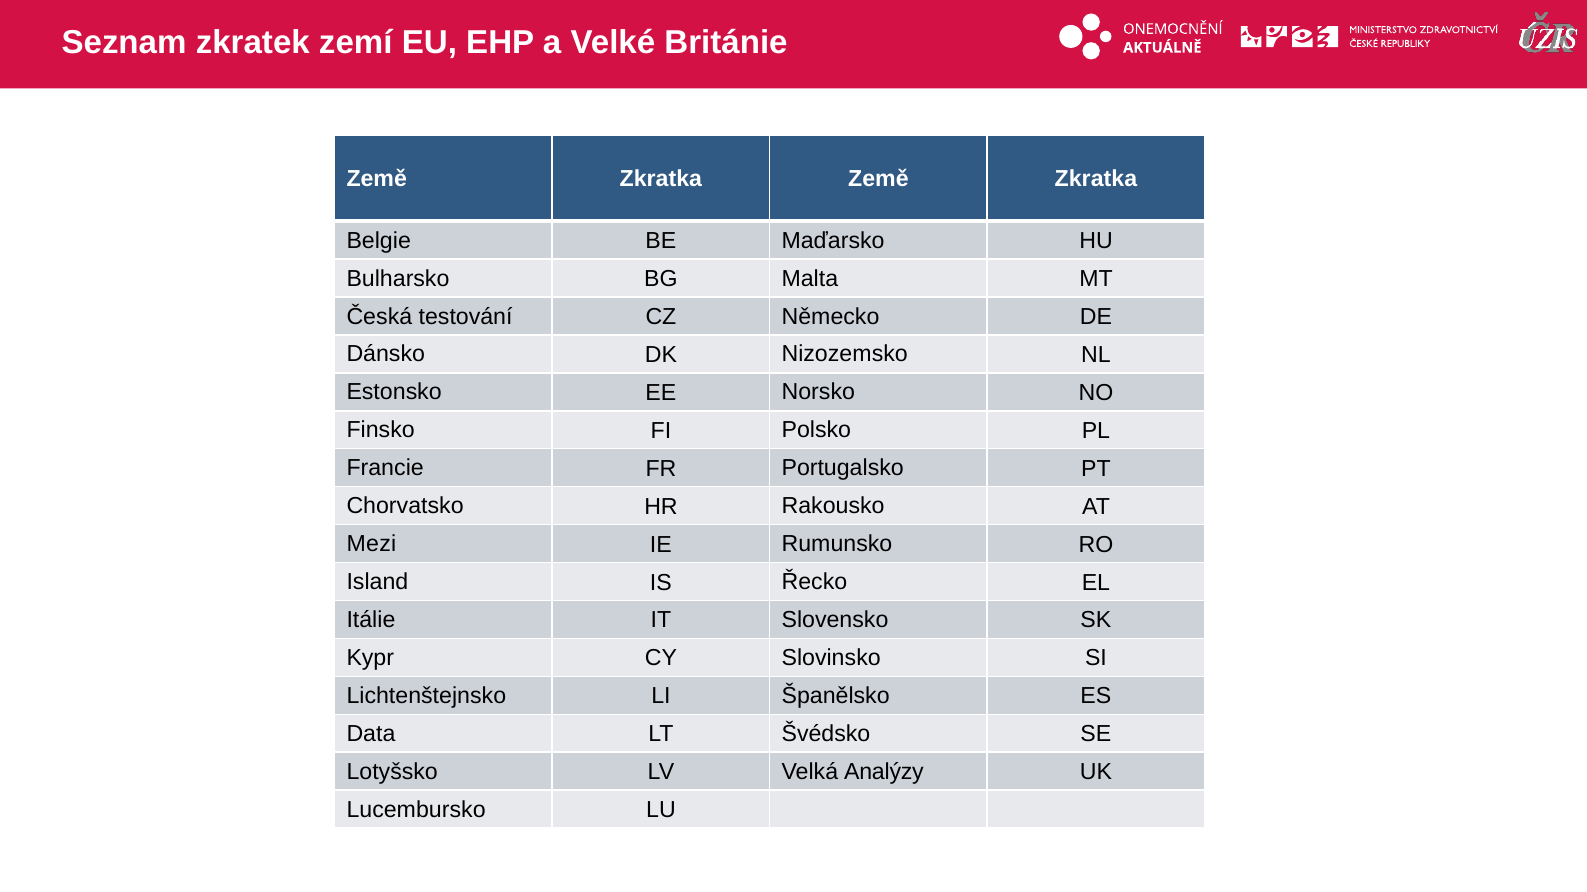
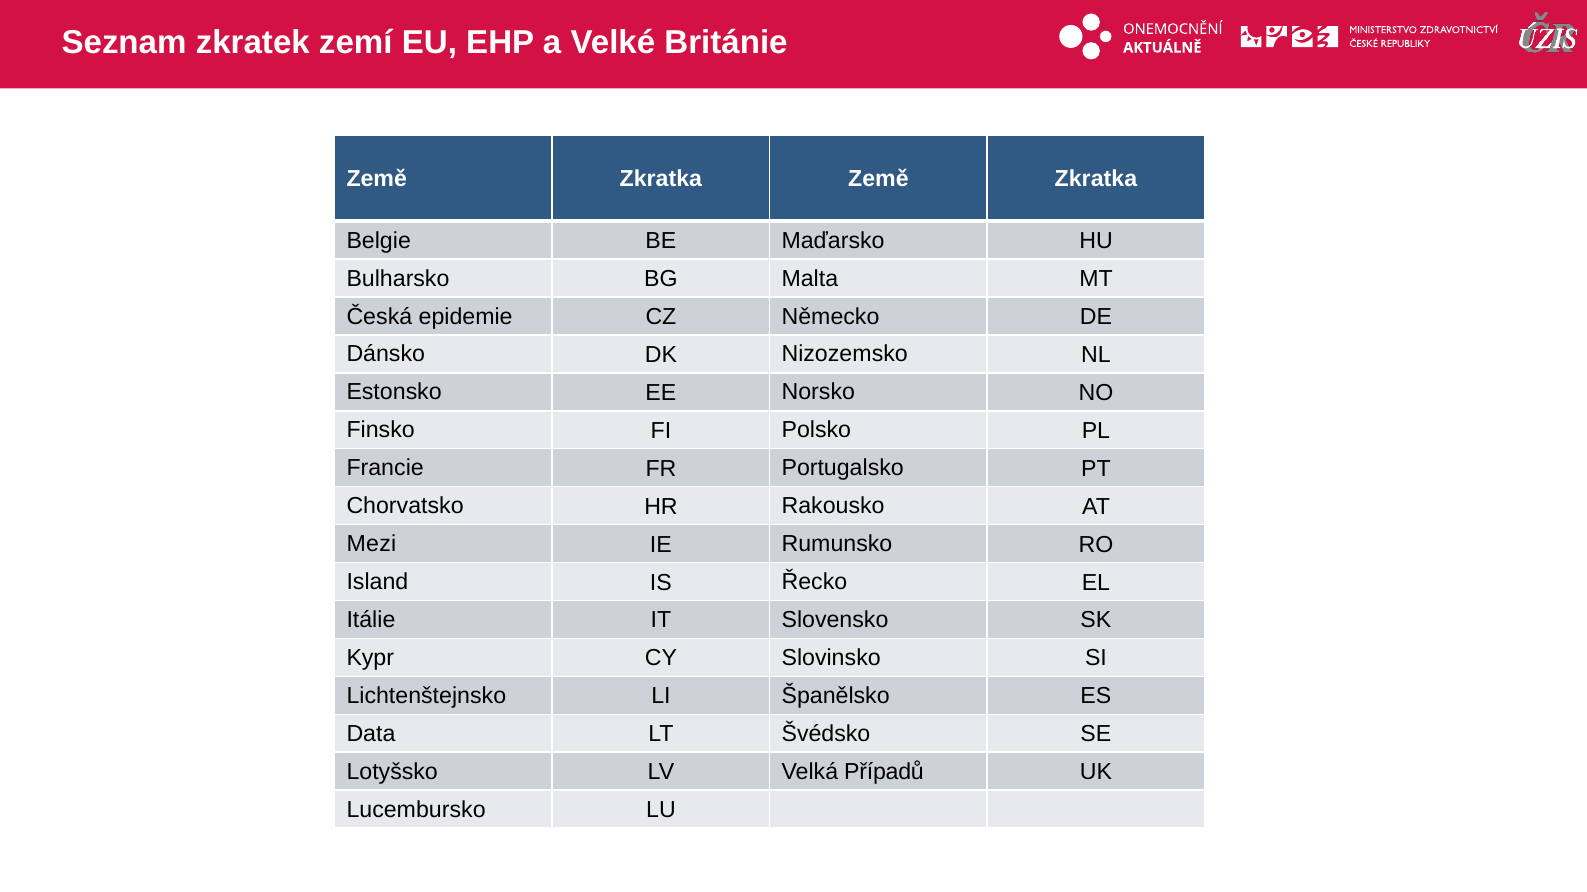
testování: testování -> epidemie (466, 317)
Analýzy: Analýzy -> Případů (884, 772)
